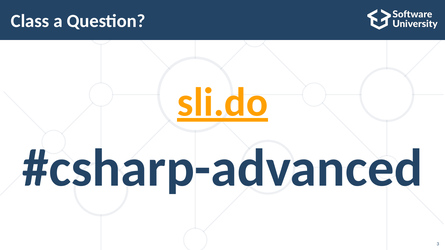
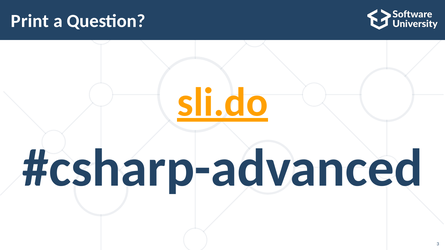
Class: Class -> Print (30, 21)
